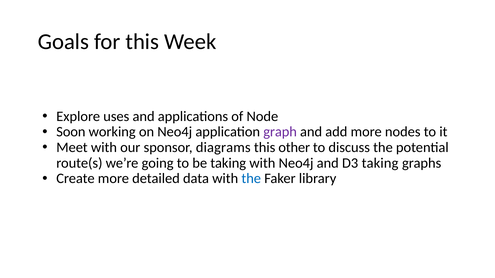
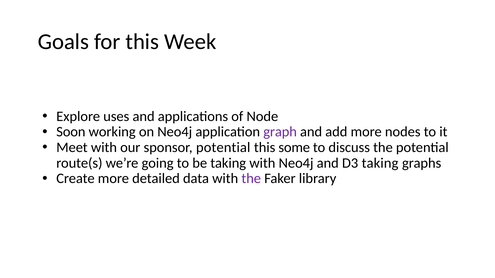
sponsor diagrams: diagrams -> potential (223, 148)
other: other -> some (294, 148)
the colour: blue -> purple (251, 179)
